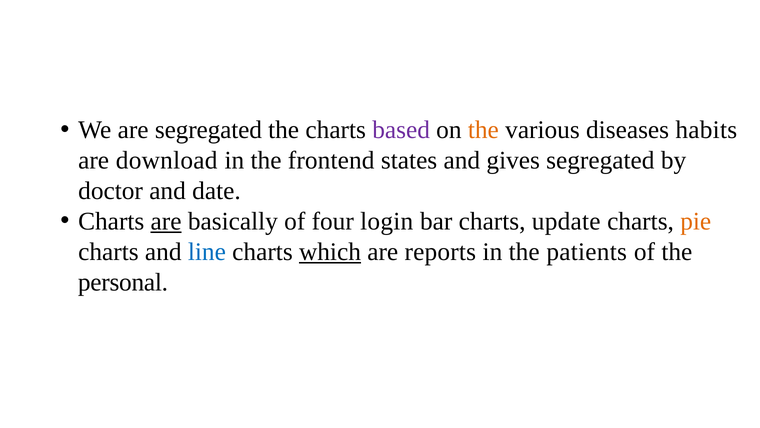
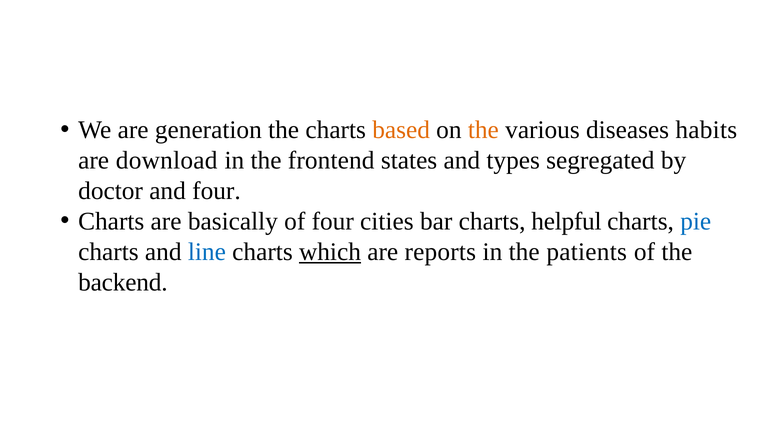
are segregated: segregated -> generation (208, 130)
based colour: purple -> orange (401, 130)
gives: gives -> types (513, 160)
and date: date -> four (216, 191)
are underline: present -> none (166, 221)
login: login -> cities (387, 221)
update: update -> helpful (566, 221)
pie colour: orange -> blue (696, 221)
personal: personal -> backend (123, 282)
